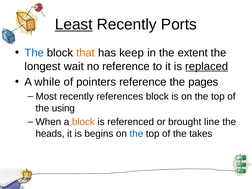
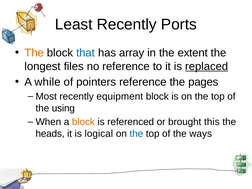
Least underline: present -> none (74, 24)
The colour: blue -> orange (34, 53)
that colour: orange -> blue (86, 53)
keep: keep -> array (132, 53)
wait: wait -> files (74, 66)
references: references -> equipment (120, 96)
line: line -> this (212, 122)
begins: begins -> logical (99, 134)
takes: takes -> ways (201, 134)
